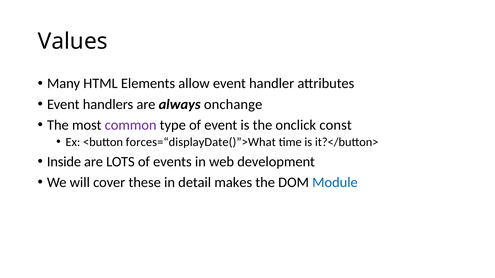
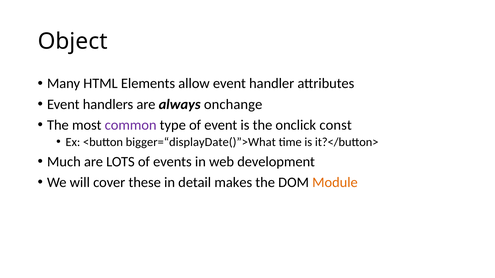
Values: Values -> Object (73, 42)
forces=“displayDate()”>What: forces=“displayDate()”>What -> bigger=“displayDate()”>What (201, 142)
Inside: Inside -> Much (64, 162)
Module colour: blue -> orange (335, 183)
